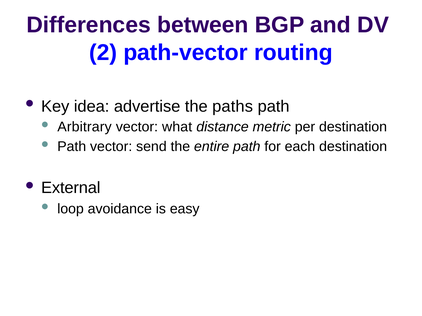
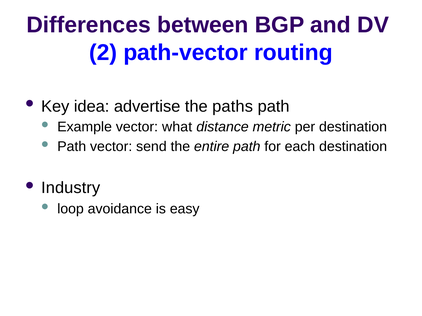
Arbitrary: Arbitrary -> Example (85, 127)
External: External -> Industry (71, 188)
